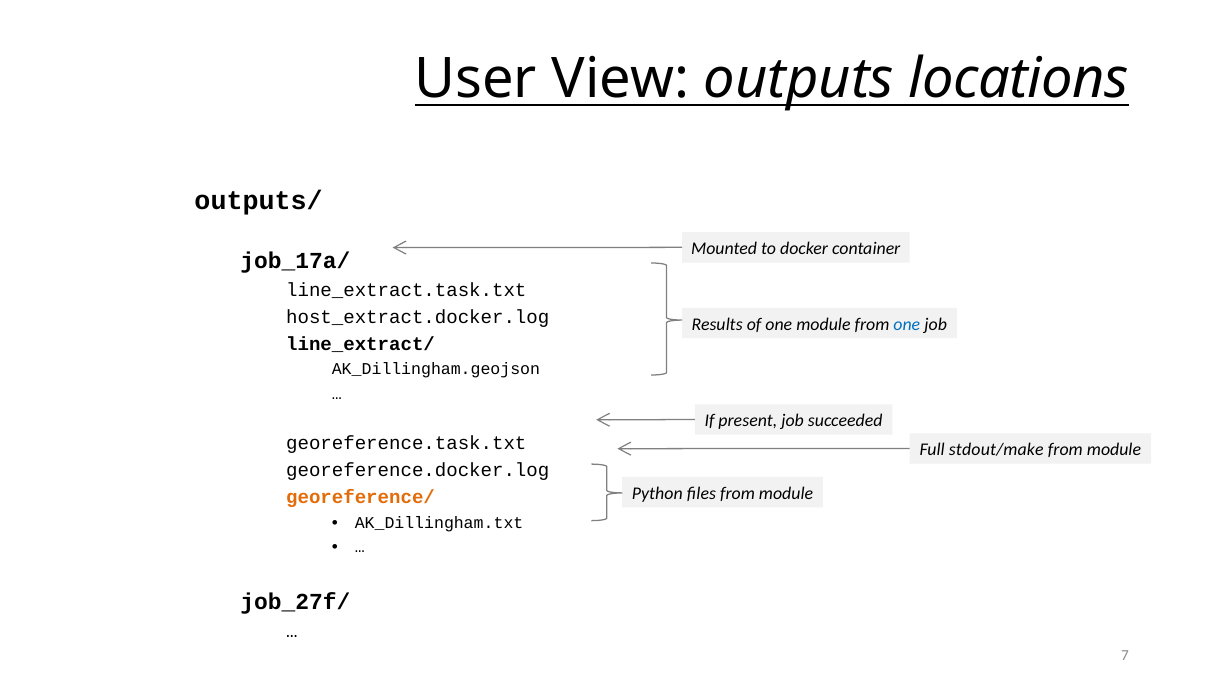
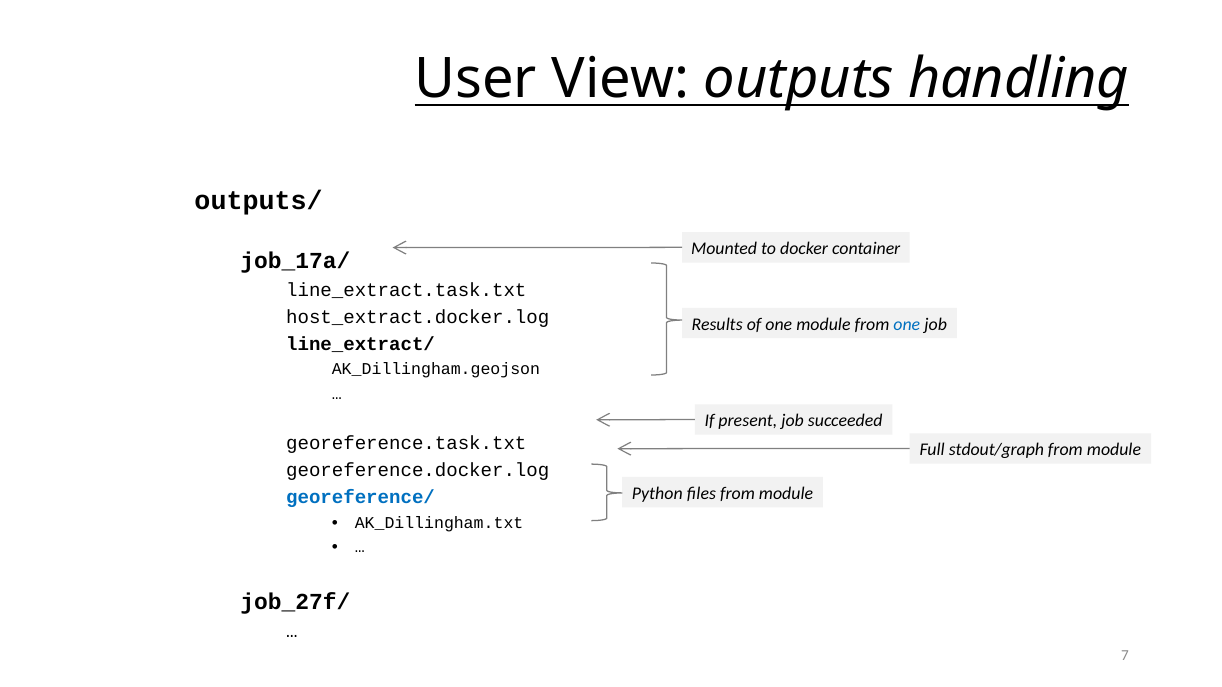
locations: locations -> handling (1019, 80)
stdout/make: stdout/make -> stdout/graph (996, 450)
georeference/ colour: orange -> blue (361, 498)
